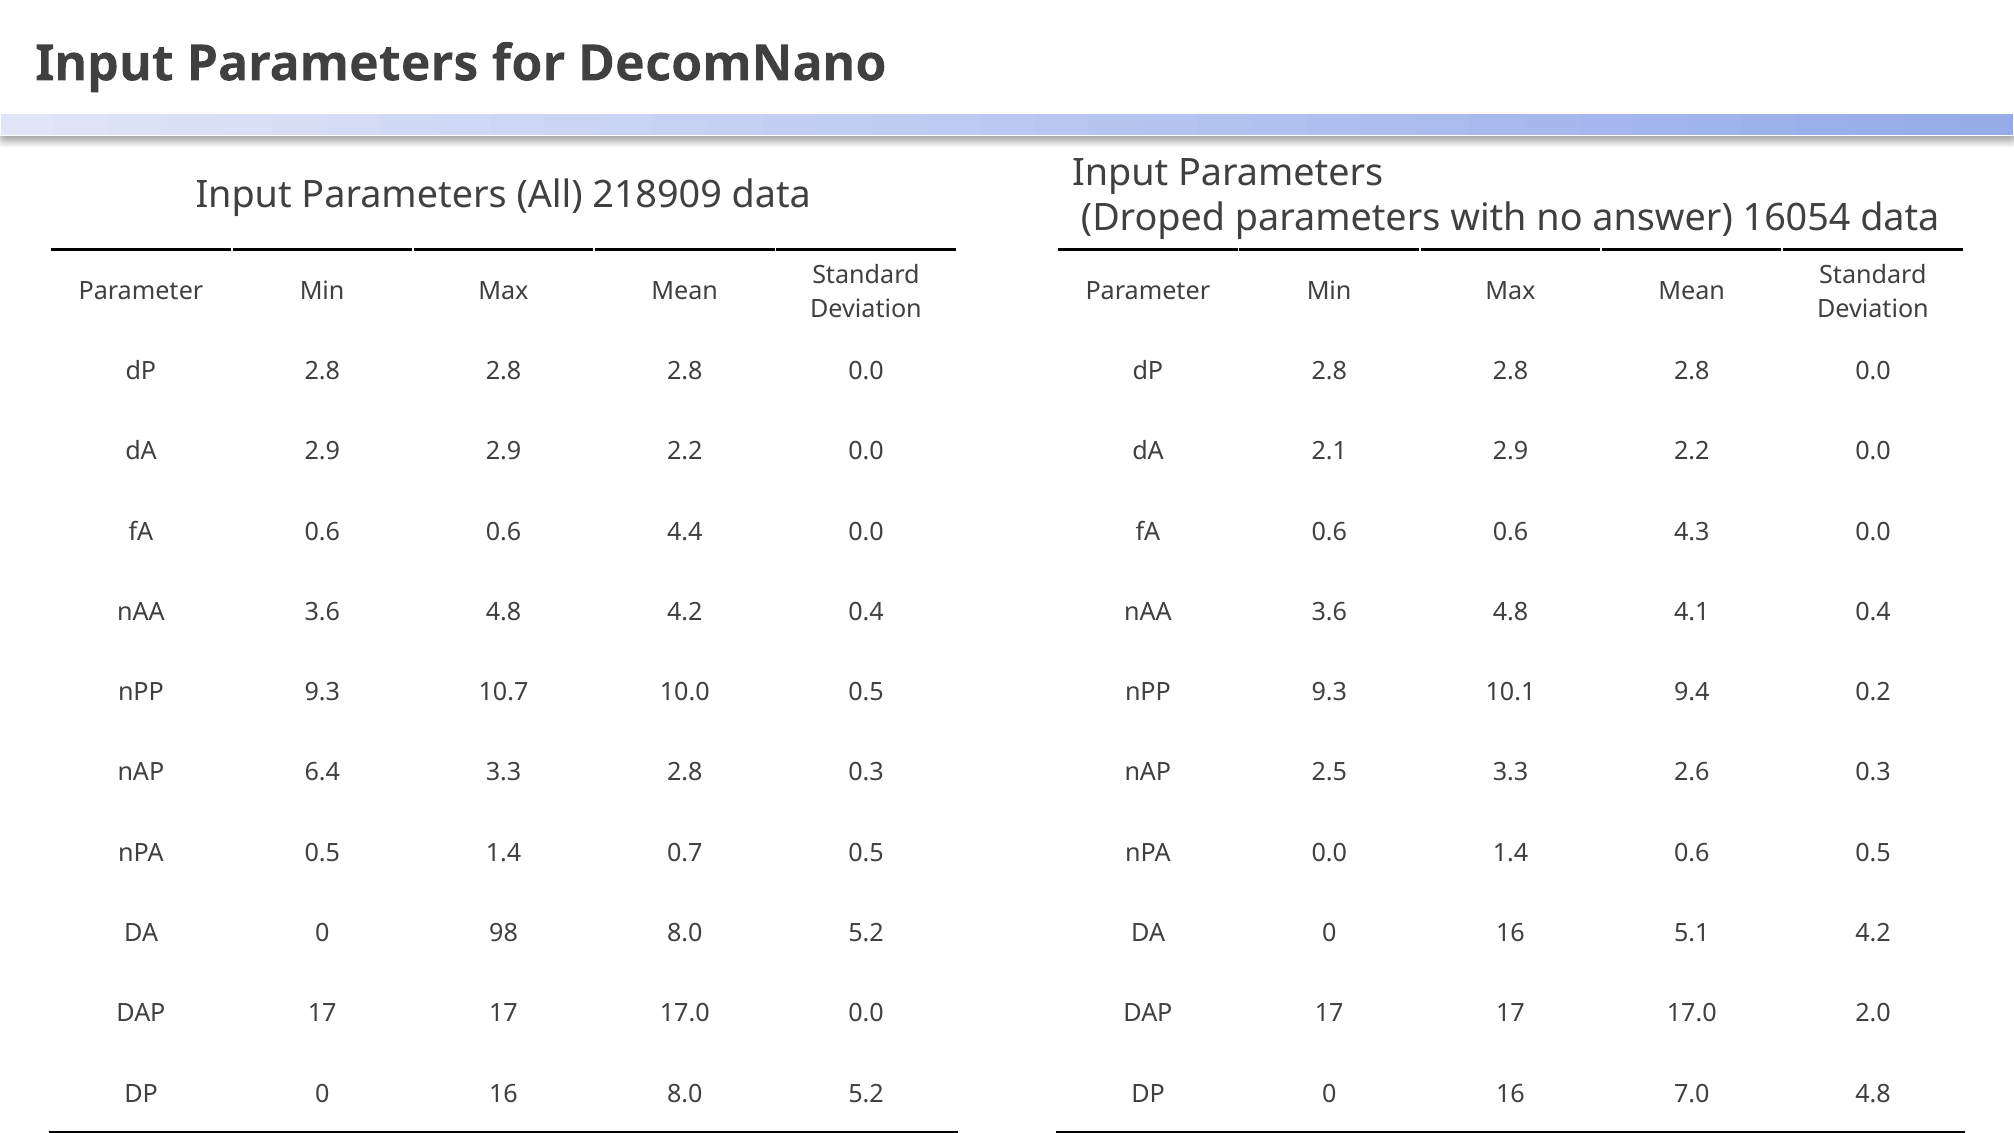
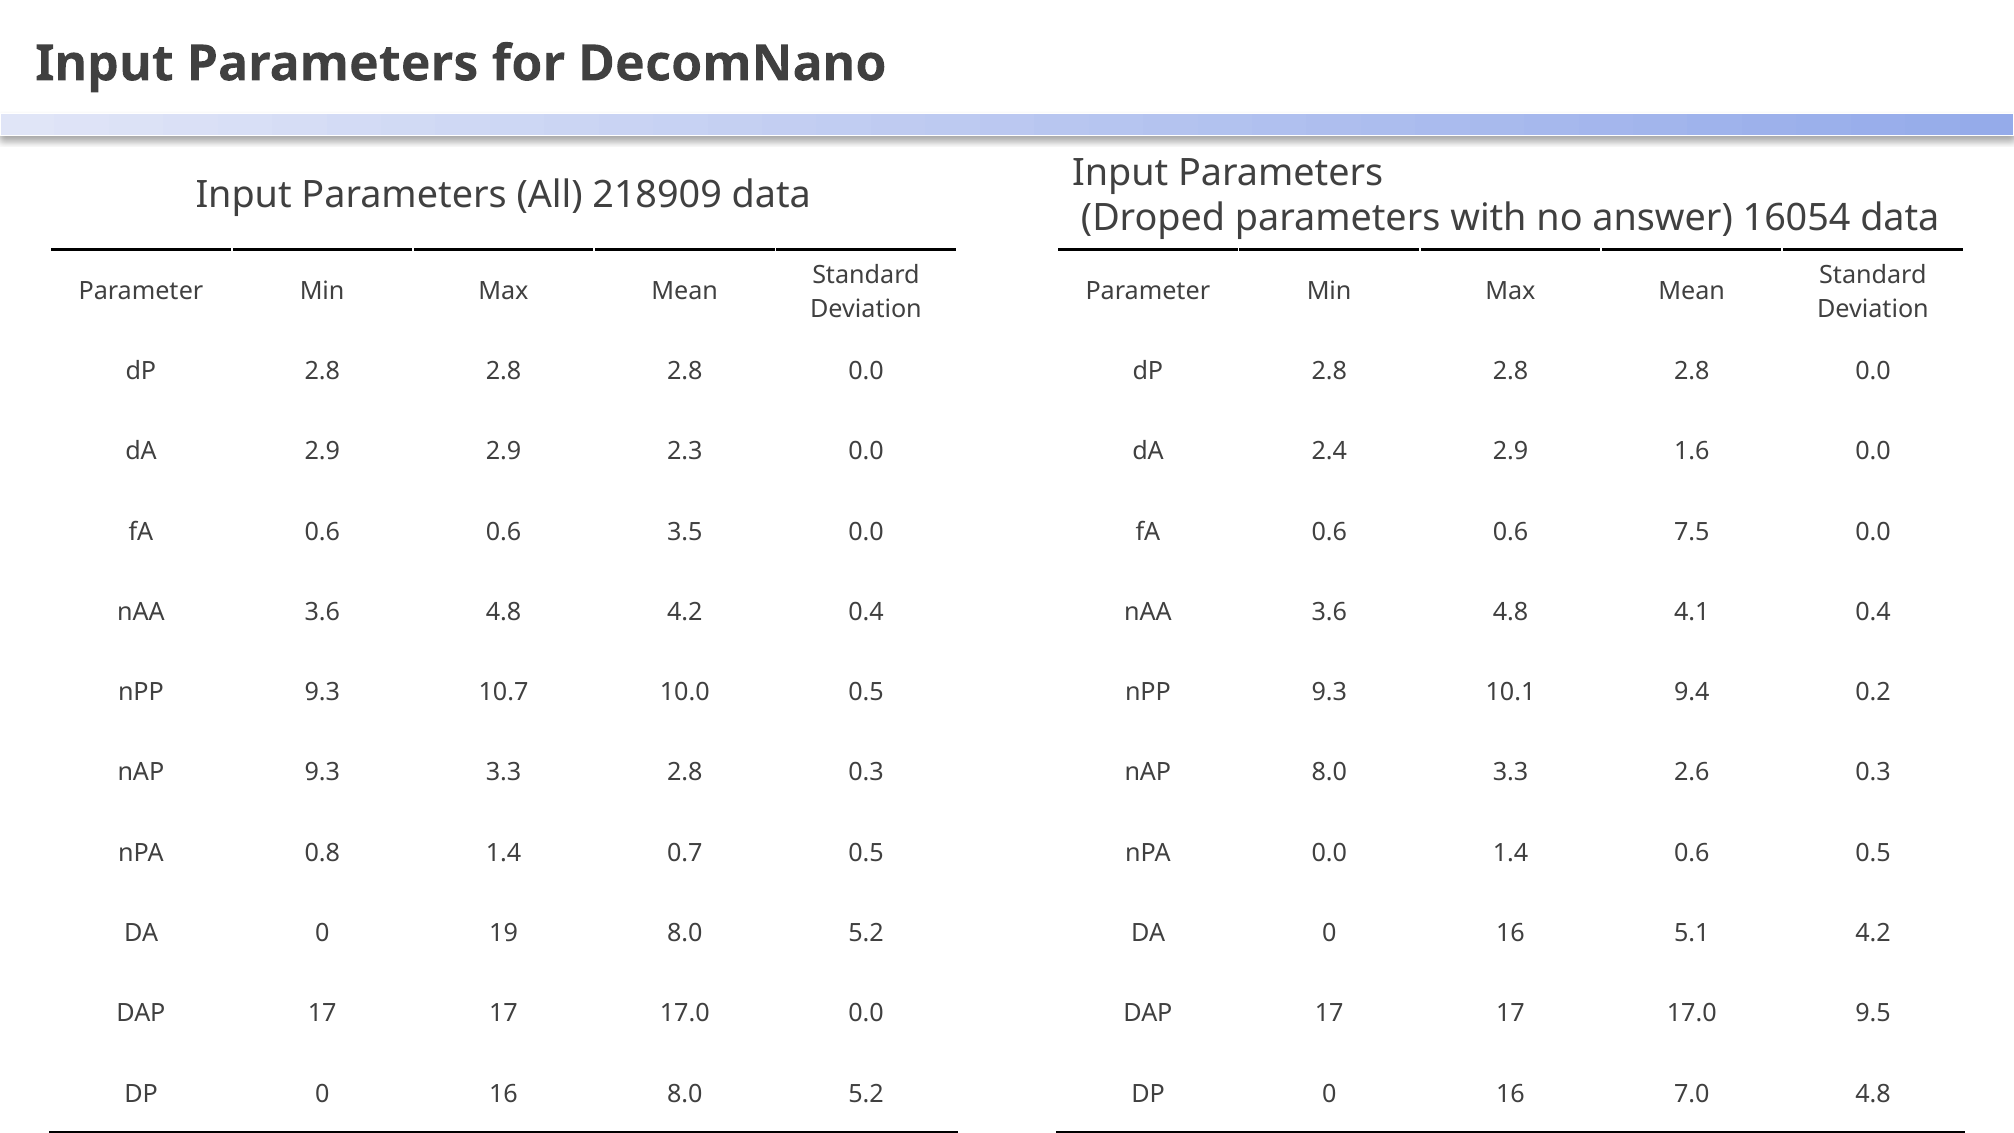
2.9 2.9 2.2: 2.2 -> 2.3 (685, 451)
2.1: 2.1 -> 2.4 (1329, 451)
2.2: 2.2 -> 1.6 (1692, 451)
4.4: 4.4 -> 3.5 (685, 532)
4.3: 4.3 -> 7.5 (1692, 532)
nAP 6.4: 6.4 -> 9.3 (322, 773)
nAP 2.5: 2.5 -> 8.0 (1329, 773)
nPA 0.5: 0.5 -> 0.8 (322, 853)
98: 98 -> 19 (504, 933)
2.0: 2.0 -> 9.5 (1873, 1013)
